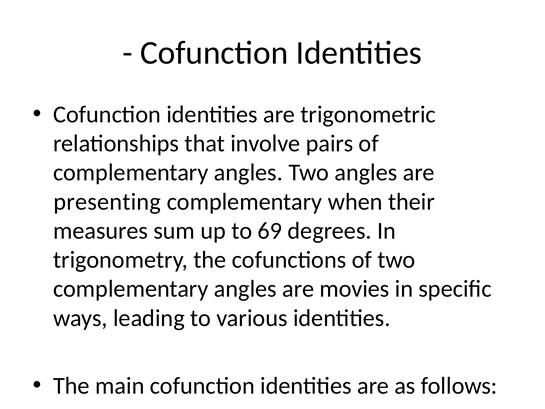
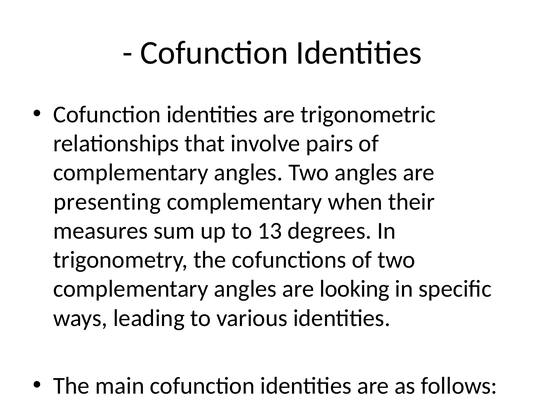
69: 69 -> 13 (270, 231)
movies: movies -> looking (355, 289)
